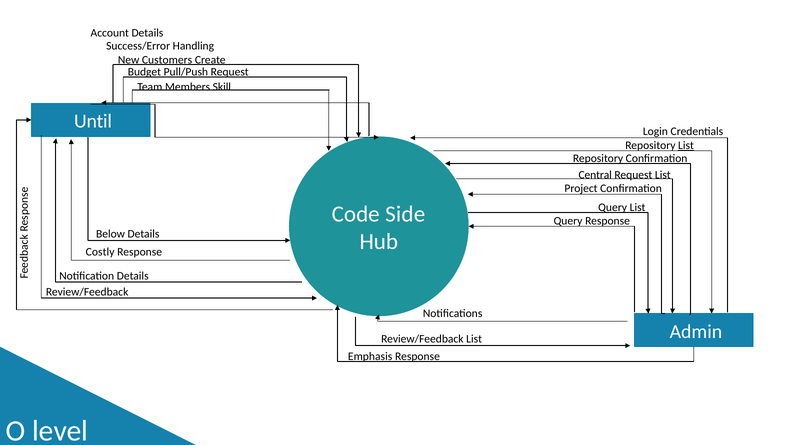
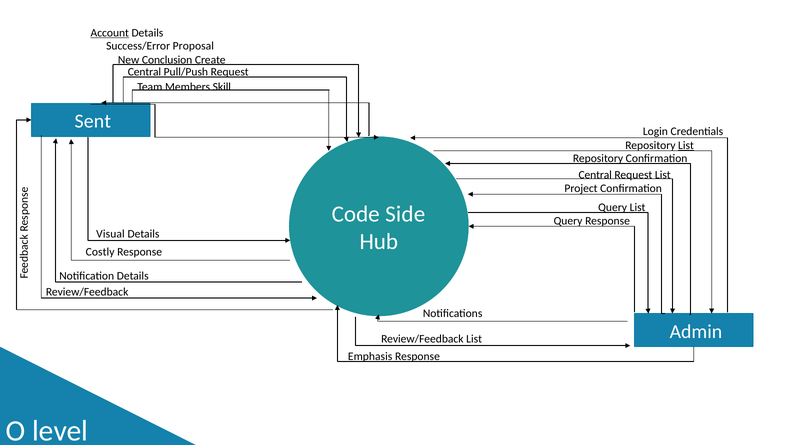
Account underline: none -> present (110, 33)
Handling: Handling -> Proposal (193, 46)
Customers: Customers -> Conclusion (167, 60)
Budget: Budget -> Central (144, 72)
Until: Until -> Sent (93, 121)
Below: Below -> Visual (110, 234)
